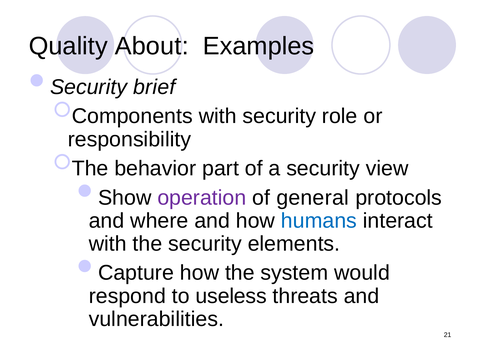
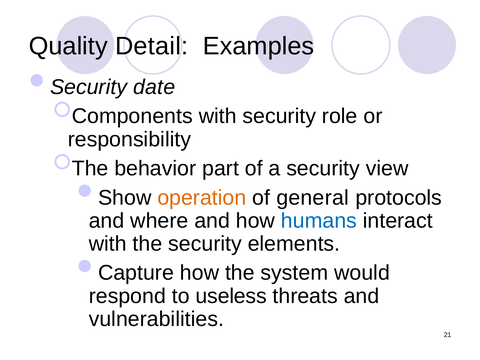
About: About -> Detail (152, 46)
brief: brief -> date (154, 87)
operation colour: purple -> orange (202, 198)
